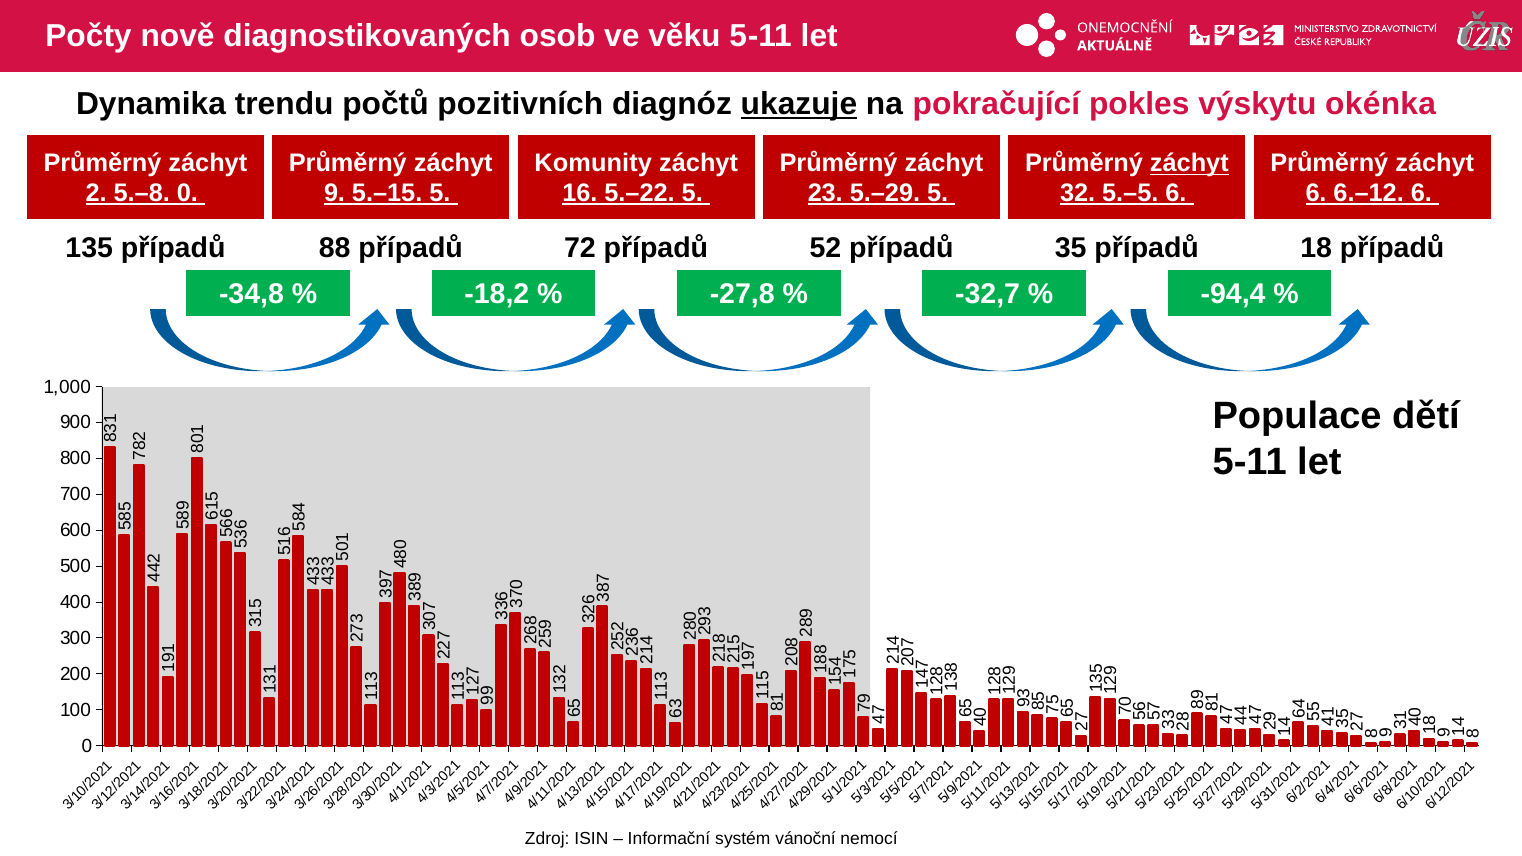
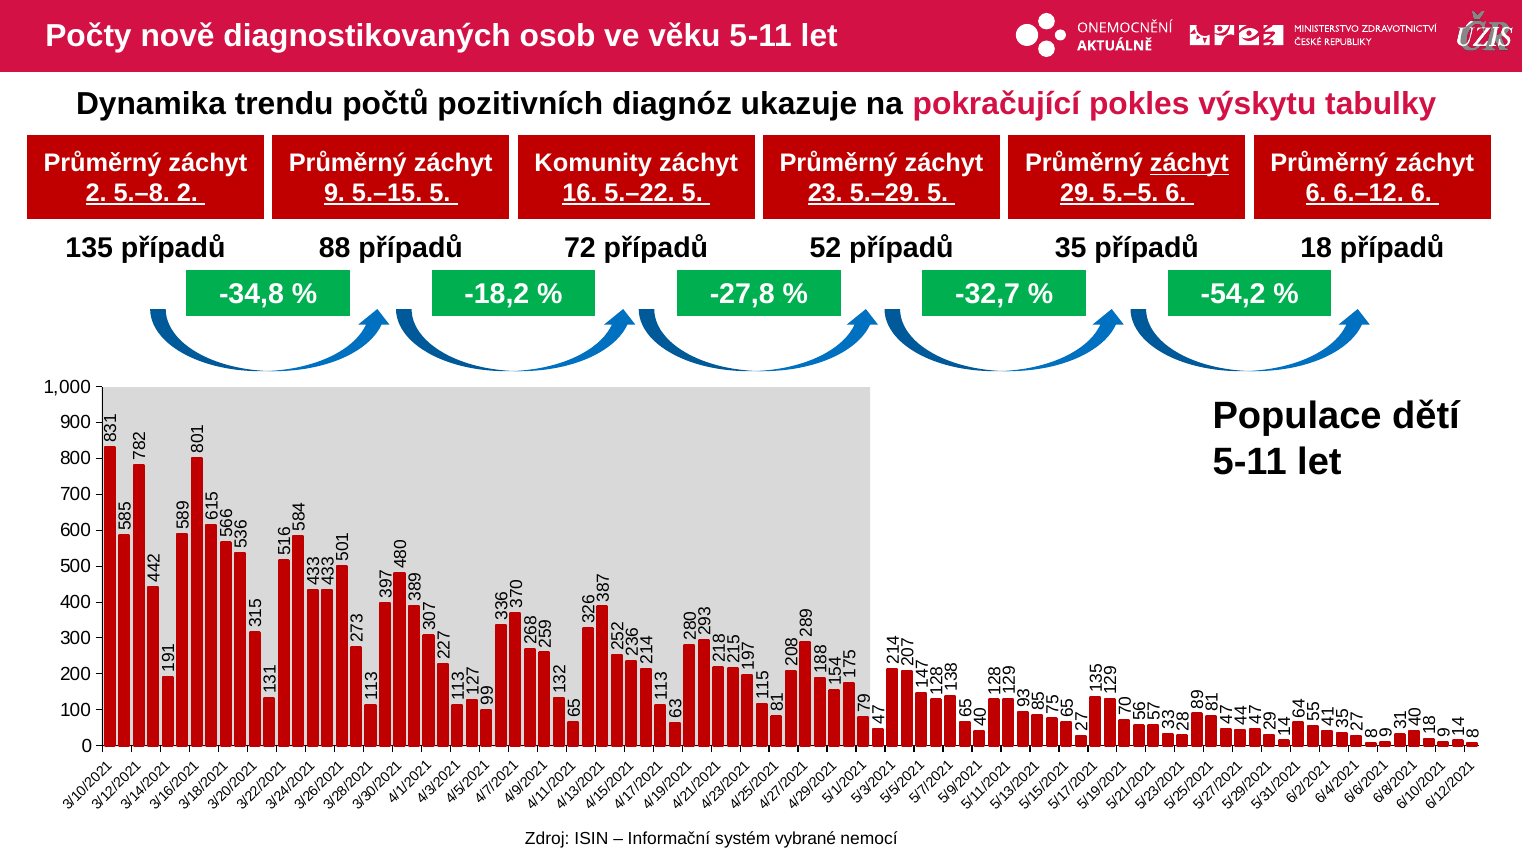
ukazuje underline: present -> none (799, 104)
okénka: okénka -> tabulky (1381, 104)
5.–8 0: 0 -> 2 (187, 193)
32: 32 -> 29 (1078, 193)
-94,4: -94,4 -> -54,2 (1233, 294)
vánoční: vánoční -> vybrané (806, 839)
